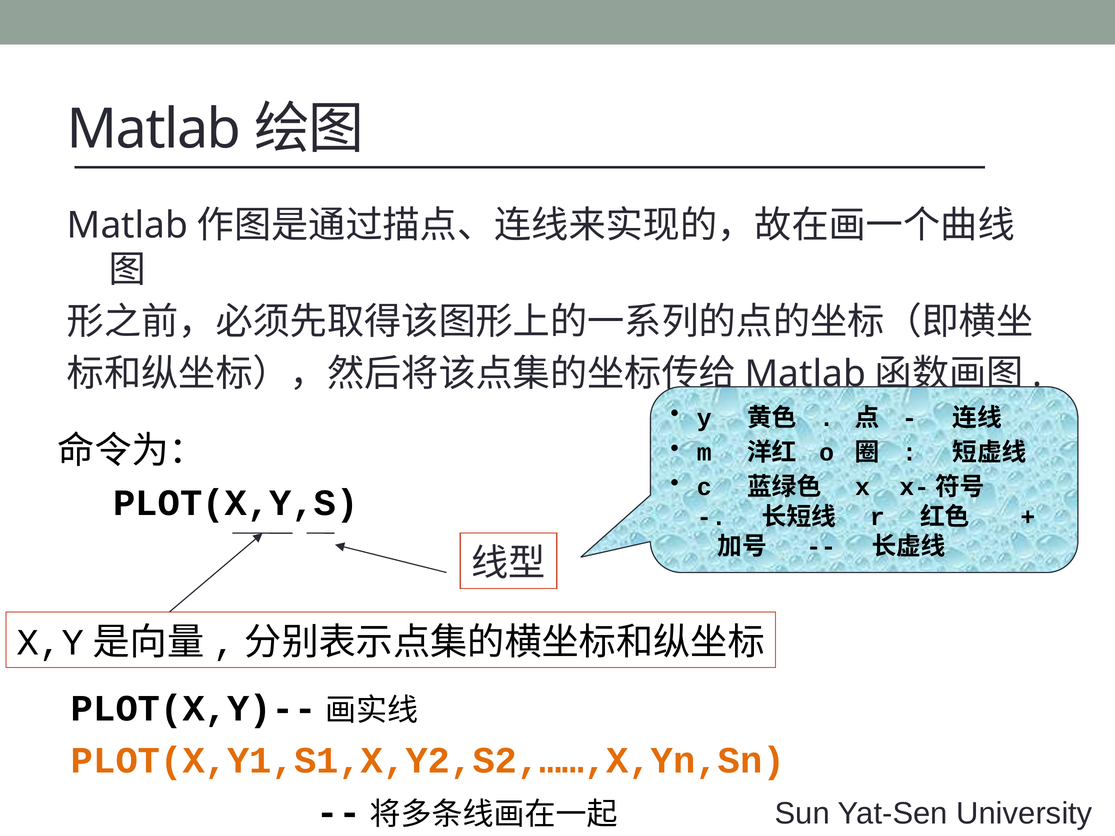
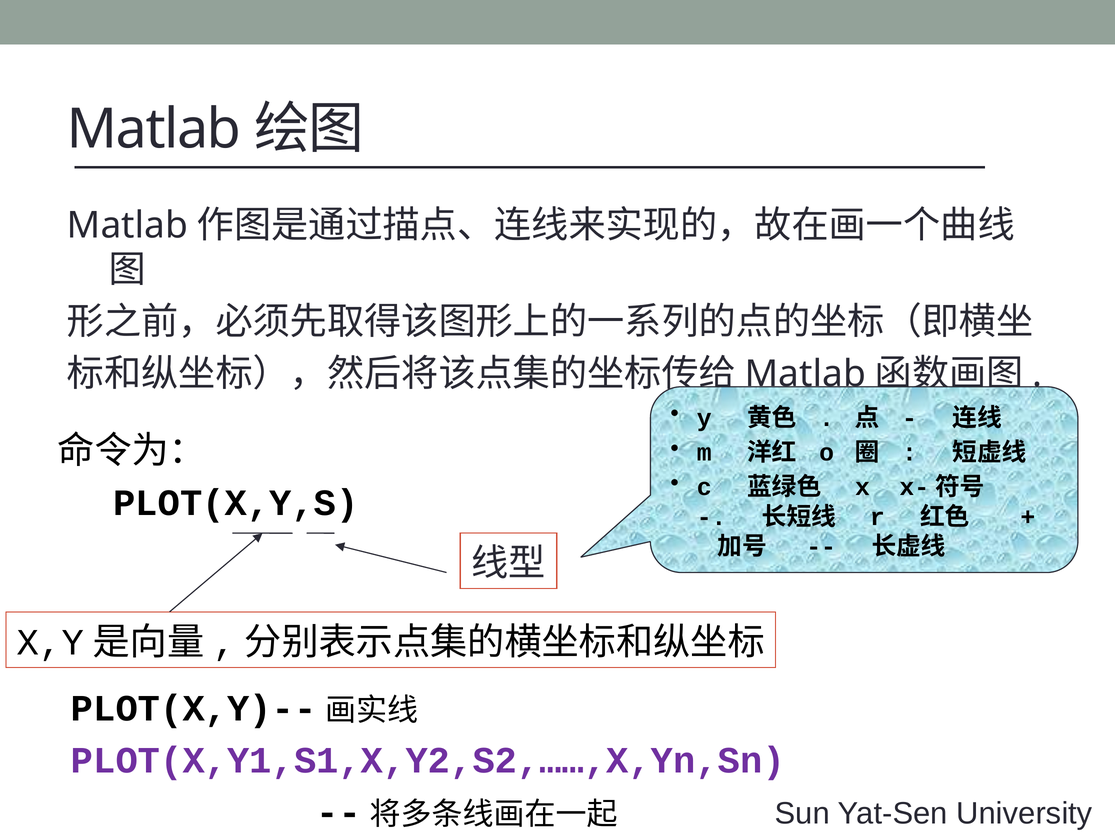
PLOT(X,Y1,S1,X,Y2,S2,……,X,Yn,Sn colour: orange -> purple (428, 761)
